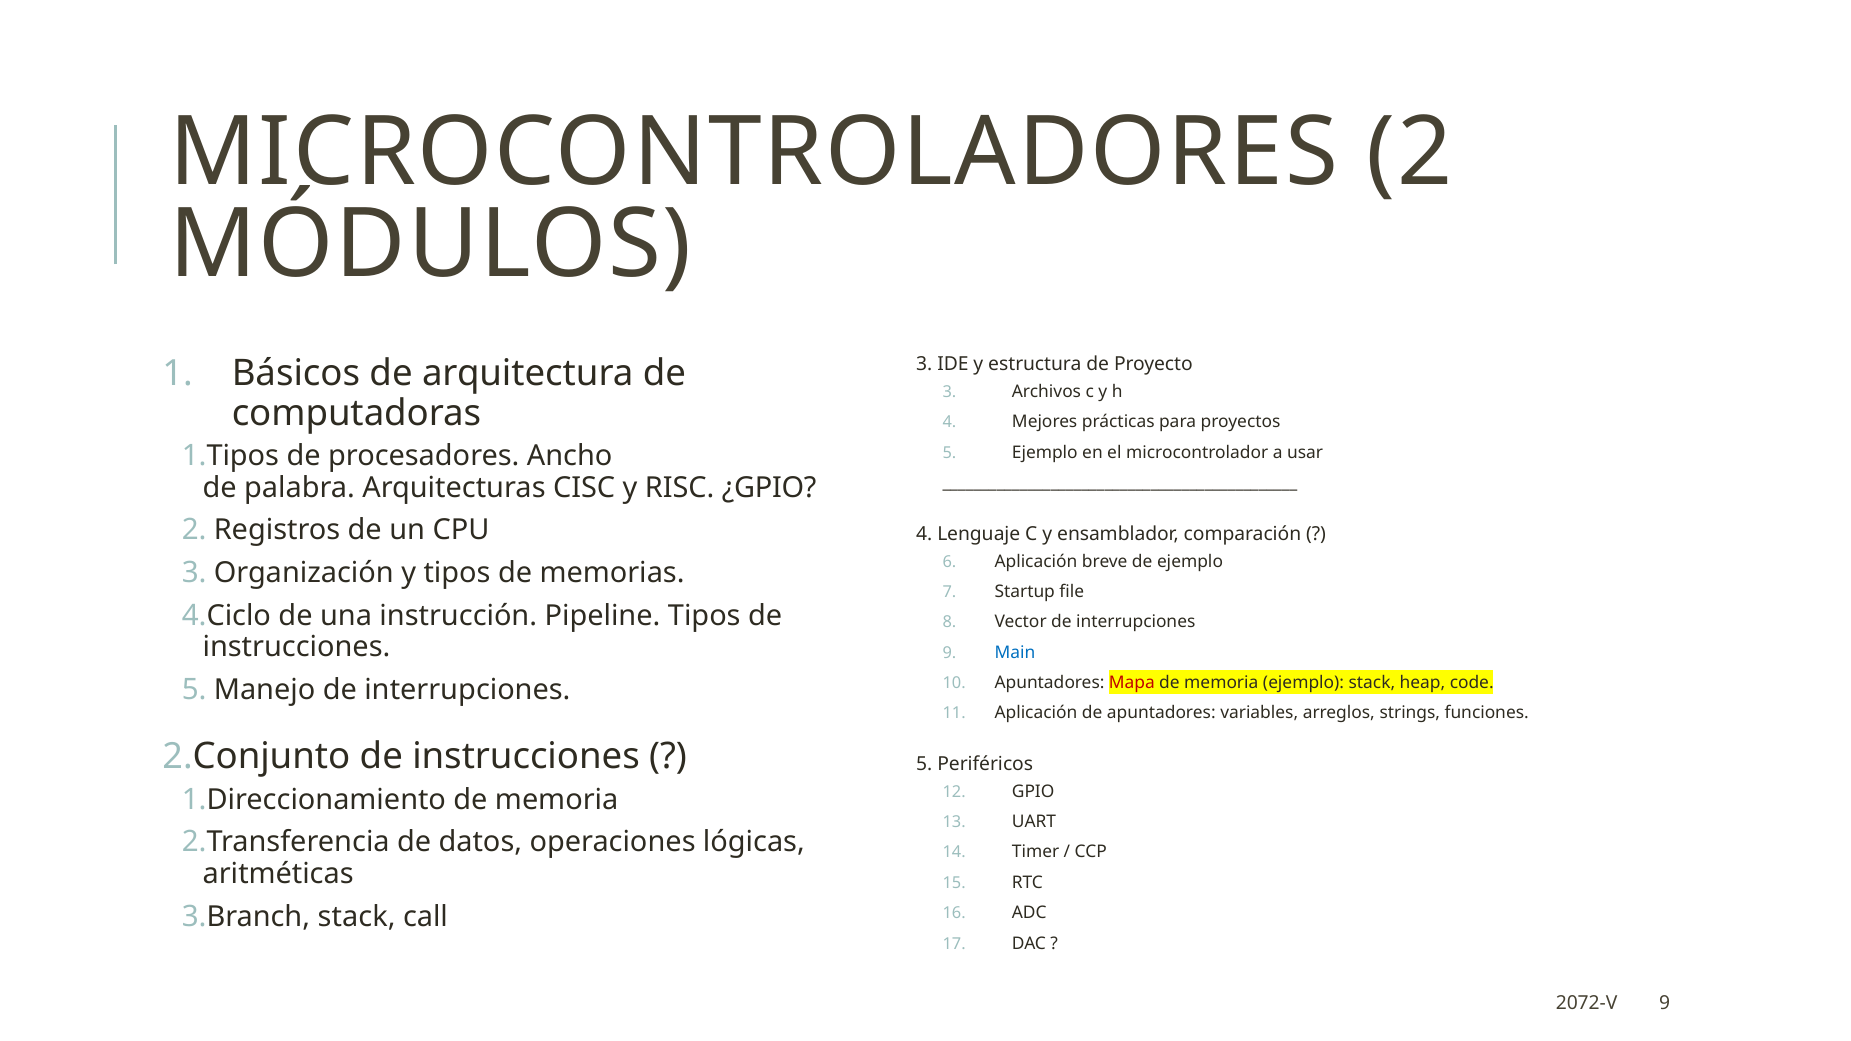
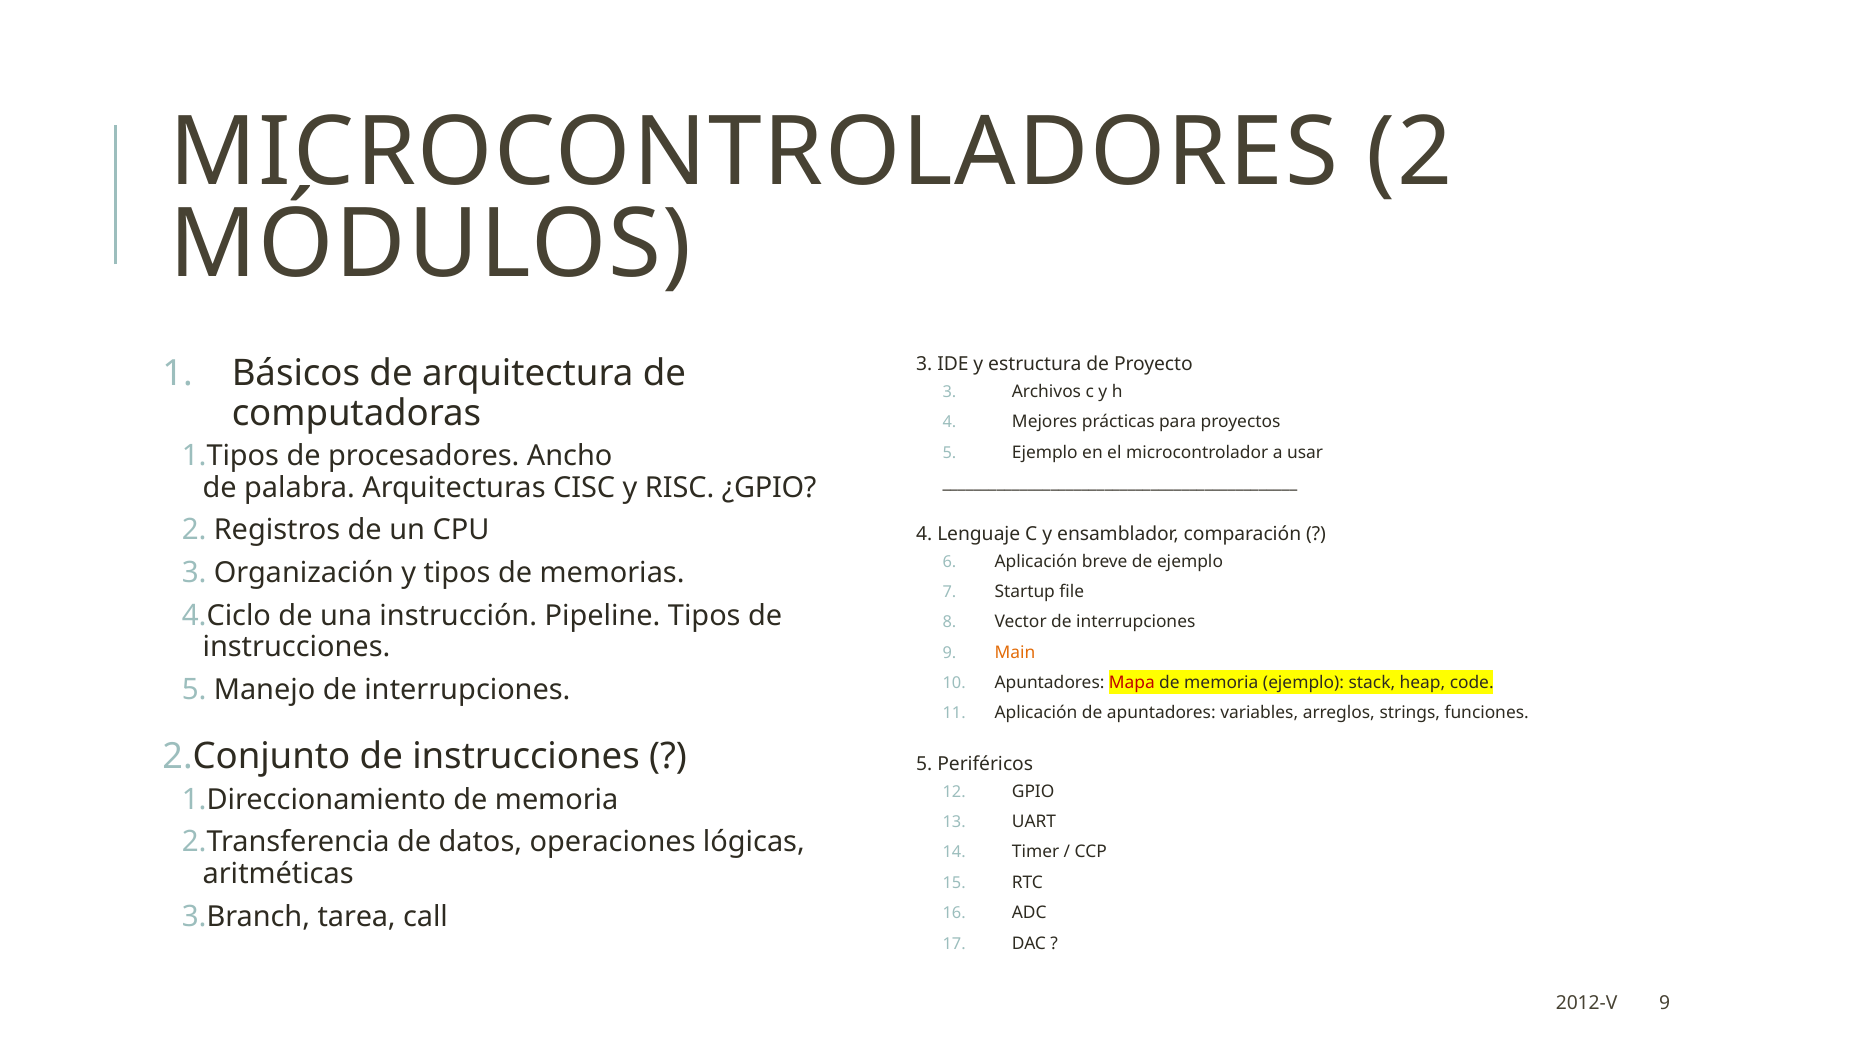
Main colour: blue -> orange (1015, 653)
stack: stack -> tarea (357, 917)
2072-V: 2072-V -> 2012-V (1587, 1003)
